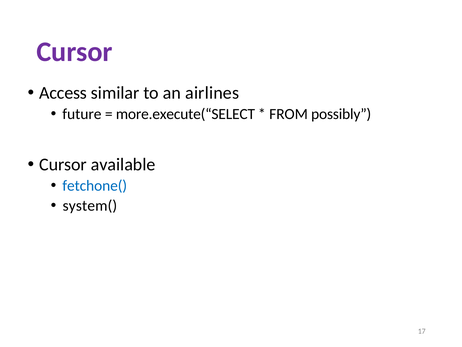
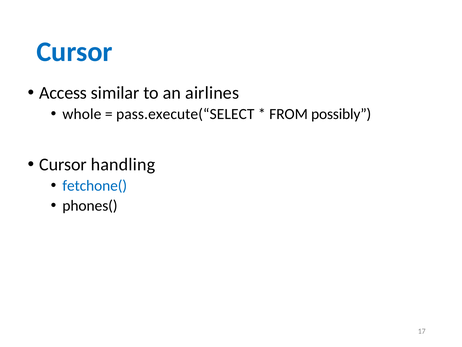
Cursor colour: purple -> blue (74, 52)
future: future -> whole (82, 114)
more.execute(“SELECT: more.execute(“SELECT -> pass.execute(“SELECT (185, 114)
available: available -> handling (123, 164)
system(: system( -> phones( (90, 205)
